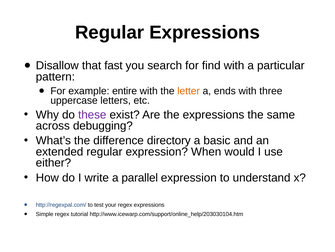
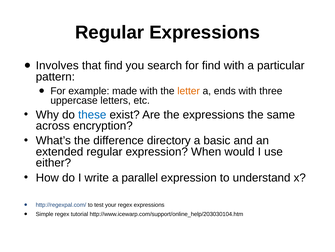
Disallow: Disallow -> Involves (57, 65)
that fast: fast -> find (113, 65)
entire: entire -> made (125, 91)
these colour: purple -> blue (92, 114)
debugging: debugging -> encryption (103, 125)
